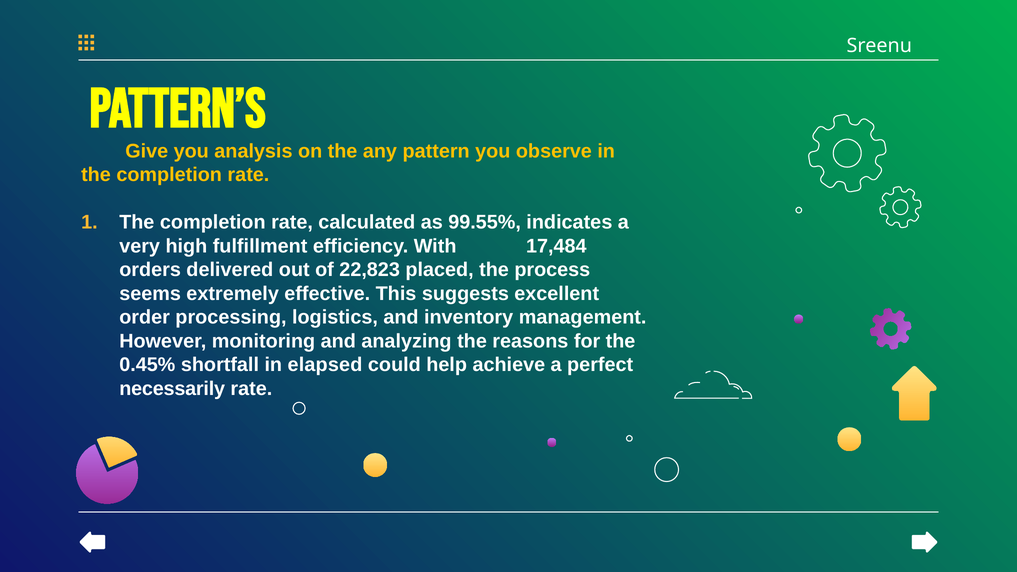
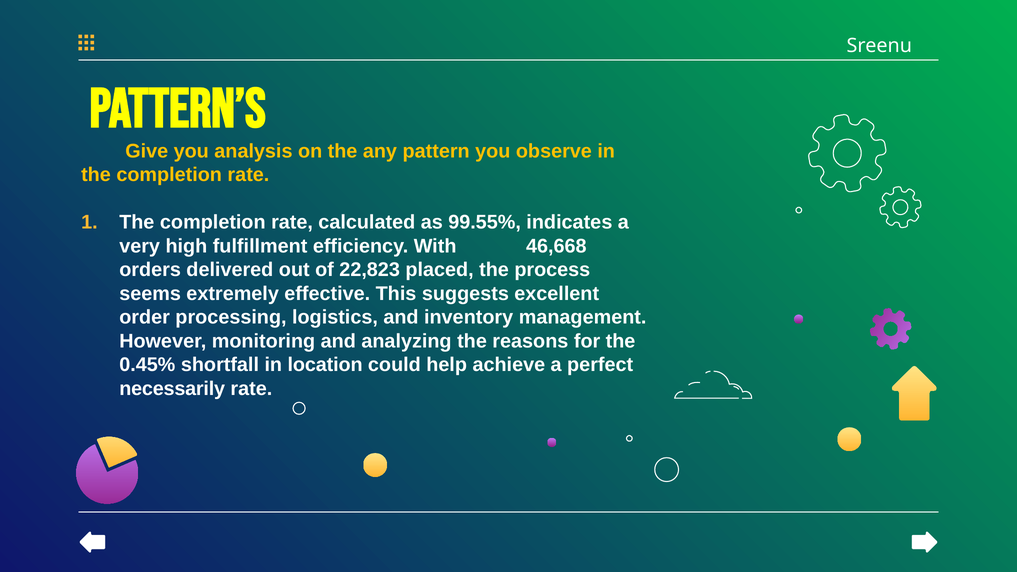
17,484: 17,484 -> 46,668 (556, 246)
elapsed: elapsed -> location (325, 365)
